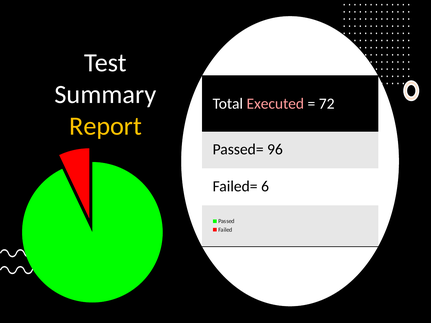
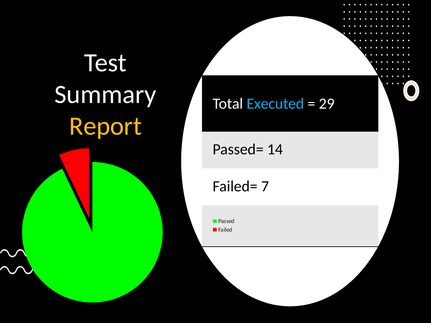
Executed colour: pink -> light blue (275, 104)
72: 72 -> 29 (327, 104)
96: 96 -> 14 (275, 149)
6: 6 -> 7 (265, 186)
